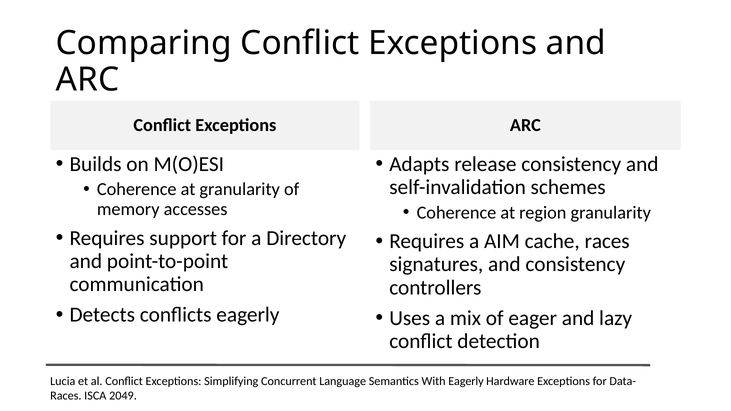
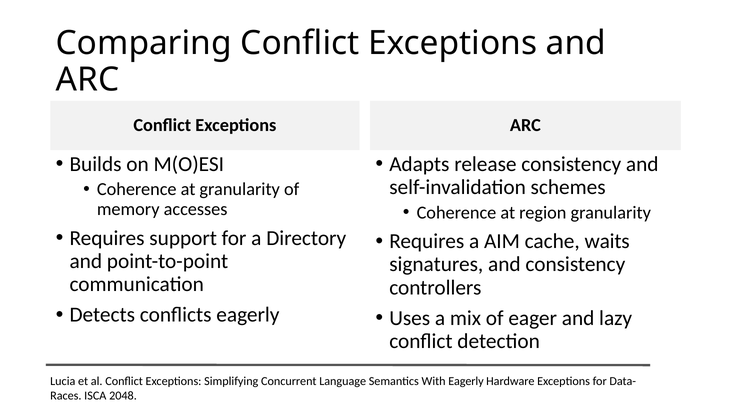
cache races: races -> waits (607, 242)
2049: 2049 -> 2048 (123, 396)
